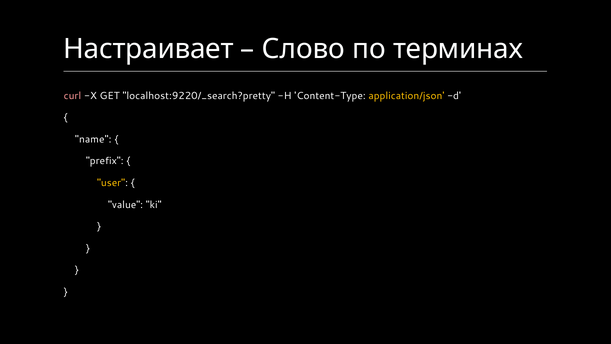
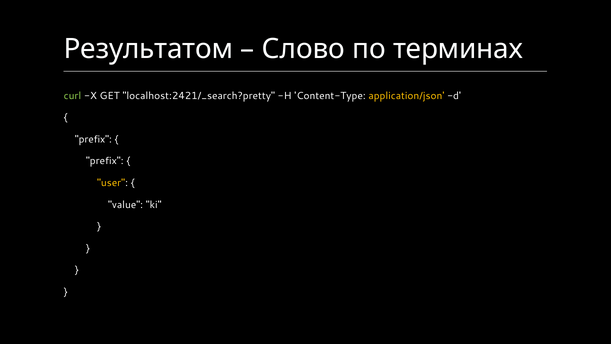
Настраивает: Настраивает -> Результатом (148, 49)
curl colour: pink -> light green (72, 96)
localhost:9220/_search?pretty: localhost:9220/_search?pretty -> localhost:2421/_search?pretty (199, 96)
name: name -> prefix (93, 139)
